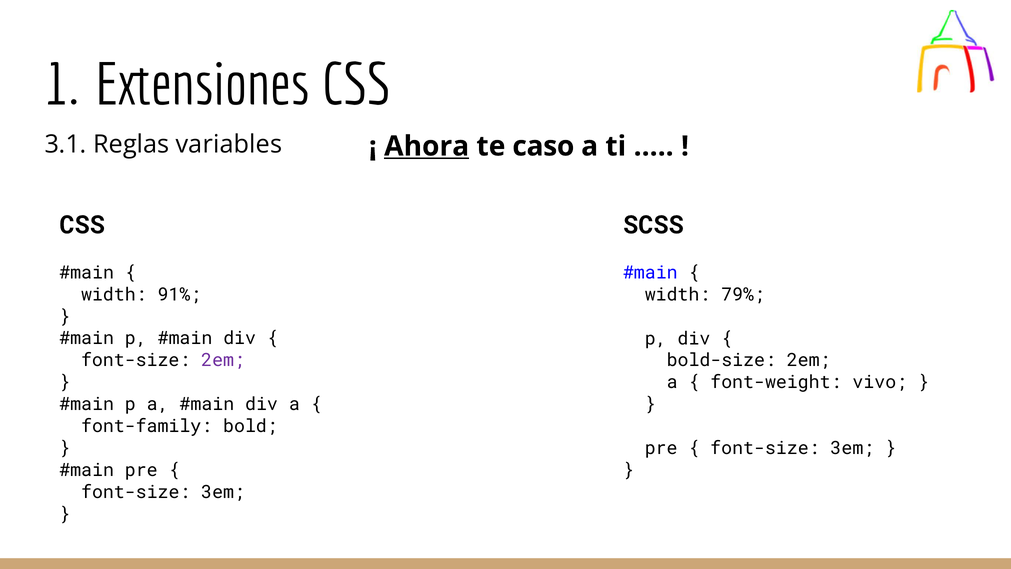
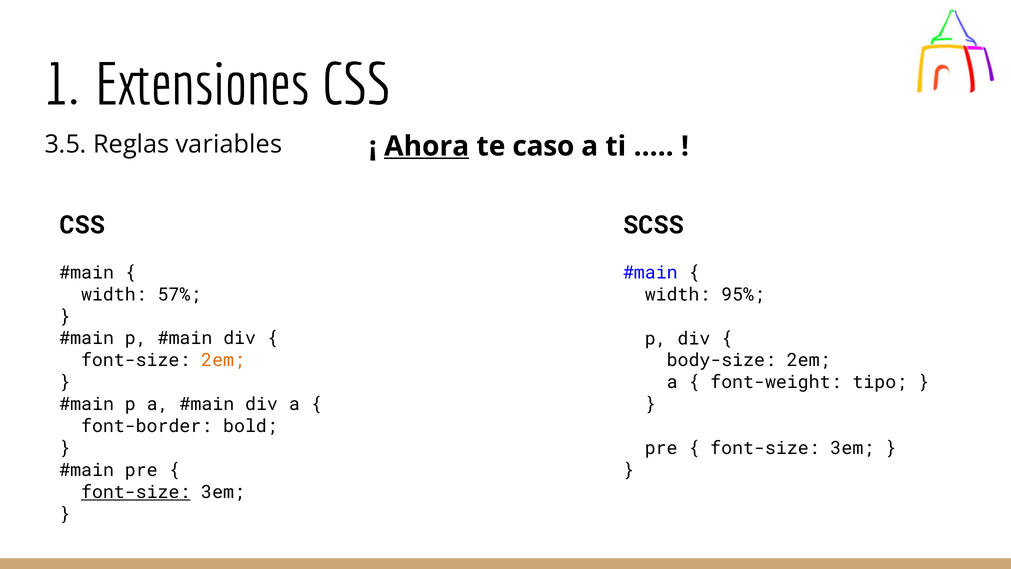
3.1: 3.1 -> 3.5 (66, 144)
91%: 91% -> 57% (179, 294)
79%: 79% -> 95% (743, 294)
2em colour: purple -> orange (223, 360)
bold-size: bold-size -> body-size (721, 360)
vivo: vivo -> tipo (880, 382)
font-family: font-family -> font-border (147, 426)
font-size underline: none -> present (136, 492)
